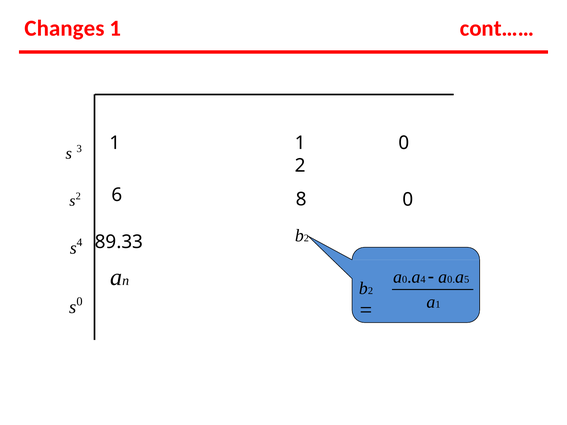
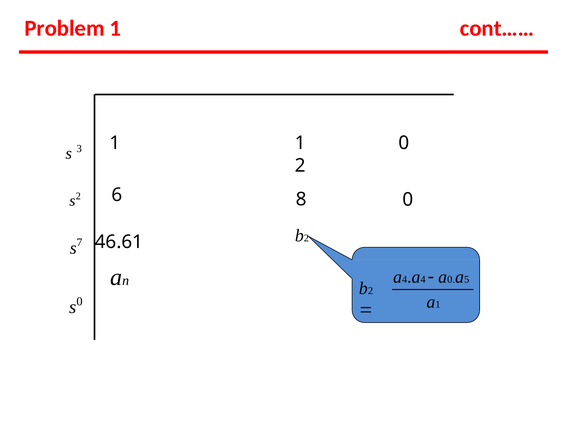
Changes: Changes -> Problem (65, 28)
89.33: 89.33 -> 46.61 (119, 242)
4: 4 -> 7 (79, 243)
0: 0 -> 4 (405, 280)
